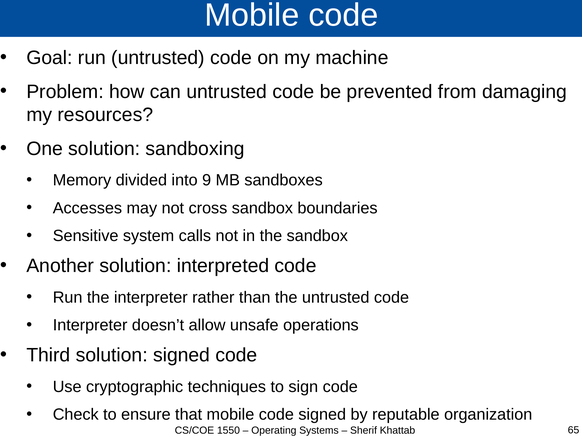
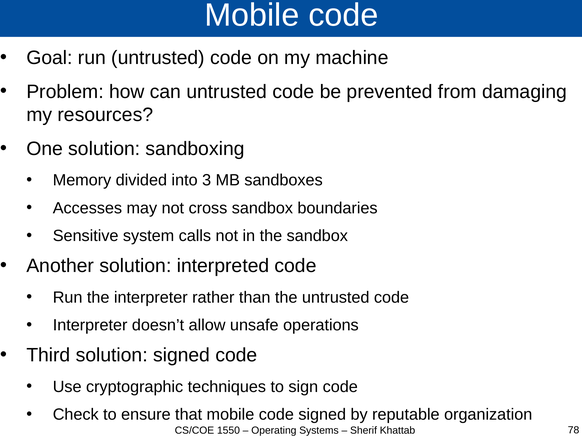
9: 9 -> 3 (207, 180)
65: 65 -> 78 (574, 429)
